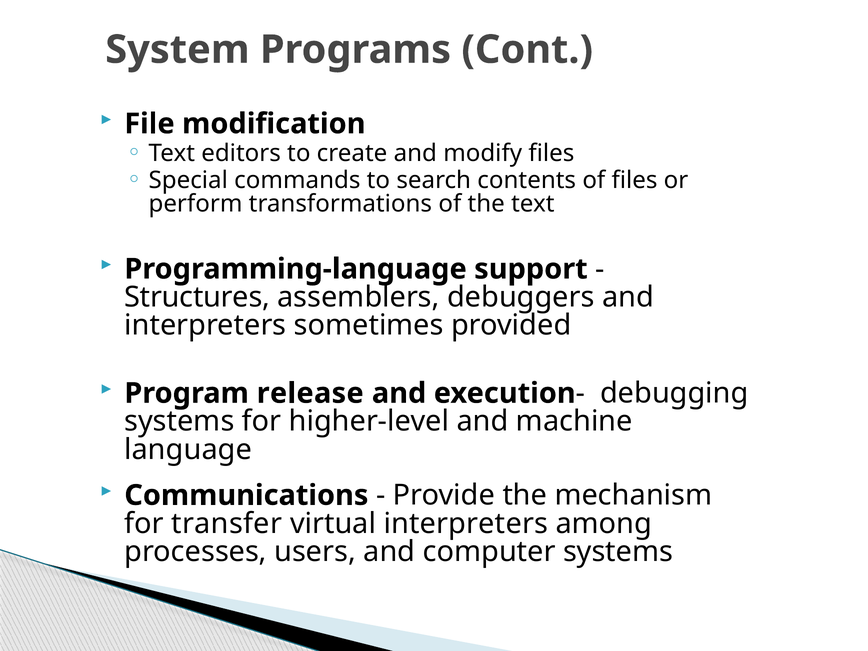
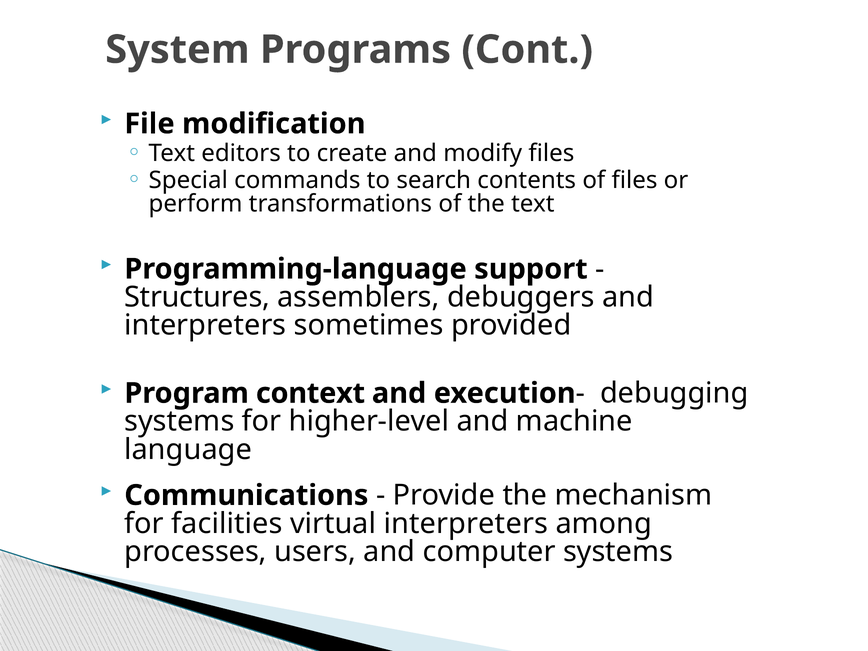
release: release -> context (310, 393)
transfer: transfer -> facilities (227, 523)
